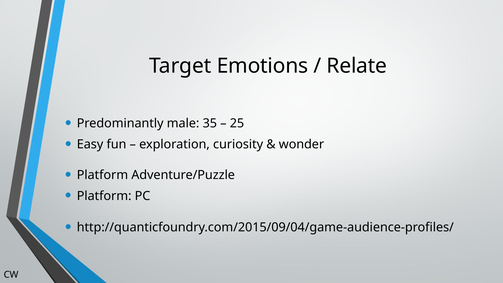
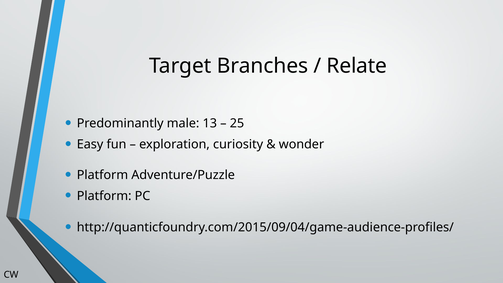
Emotions: Emotions -> Branches (262, 66)
35: 35 -> 13 (210, 123)
